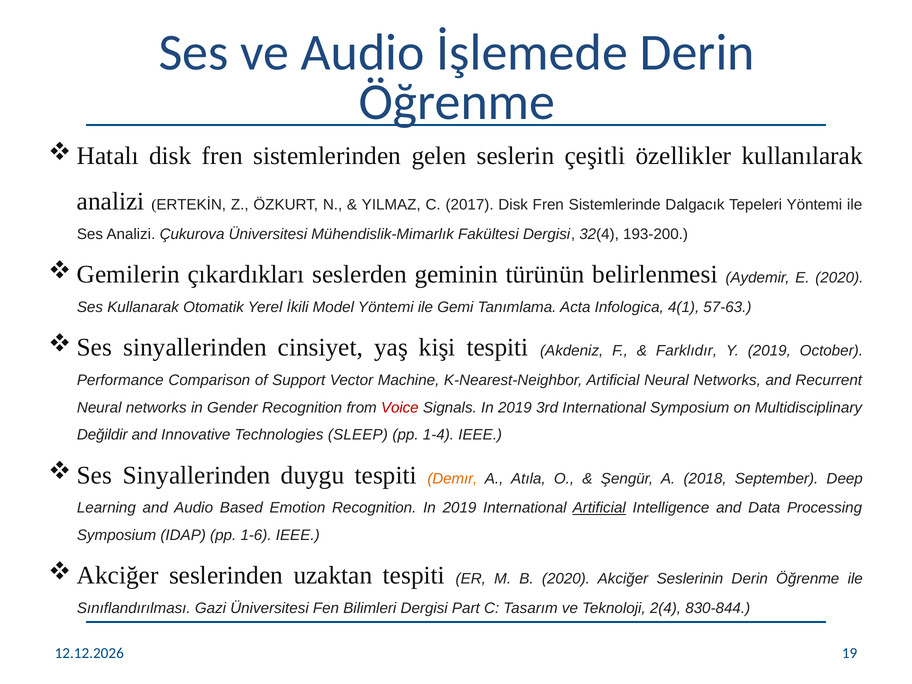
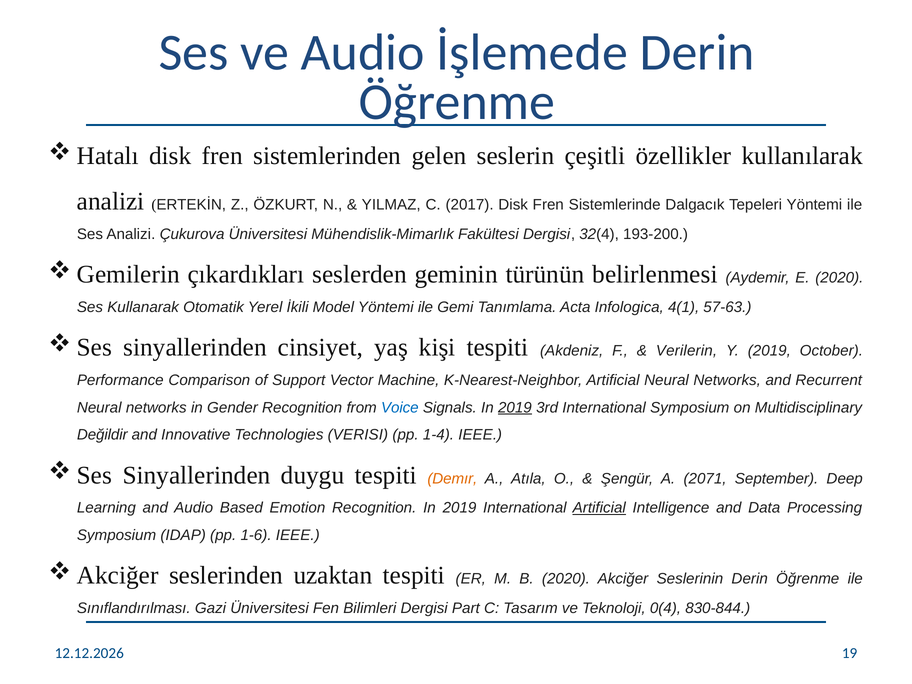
Farklıdır: Farklıdır -> Verilerin (687, 351)
Voice colour: red -> blue (400, 408)
2019 underline: none -> present (515, 408)
SLEEP: SLEEP -> VERISI (358, 435)
2018: 2018 -> 2071 (705, 479)
2(4: 2(4 -> 0(4 (665, 608)
